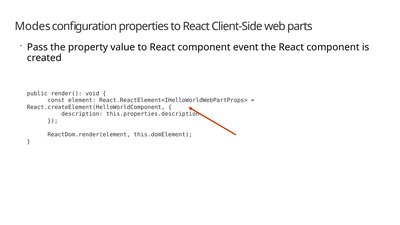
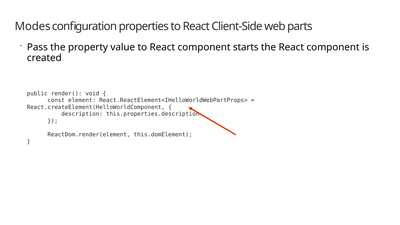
event: event -> starts (246, 47)
